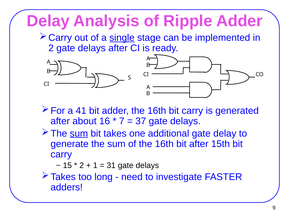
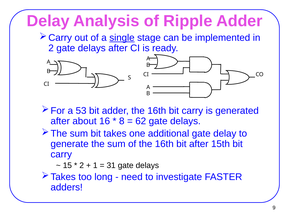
41: 41 -> 53 (81, 111)
7: 7 -> 8 (122, 121)
37: 37 -> 62 (141, 121)
sum underline: present -> none (79, 133)
